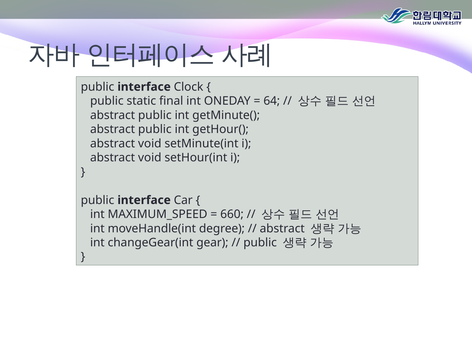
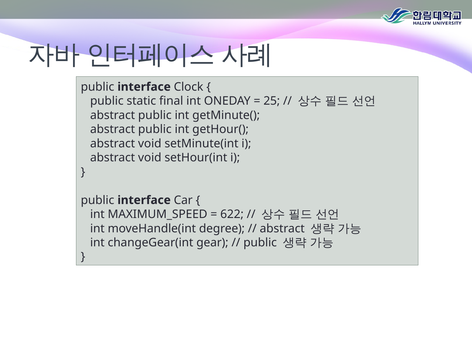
64: 64 -> 25 (272, 101)
660: 660 -> 622 (232, 214)
